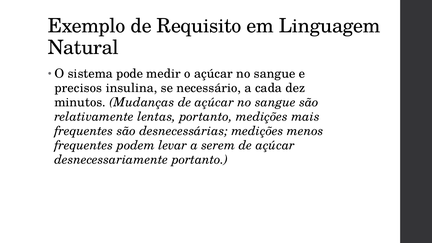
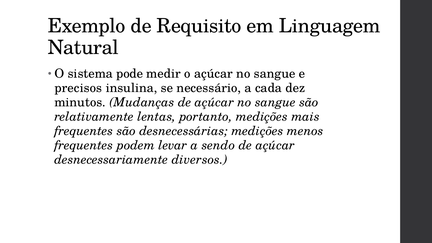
serem: serem -> sendo (218, 145)
desnecessariamente portanto: portanto -> diversos (200, 160)
